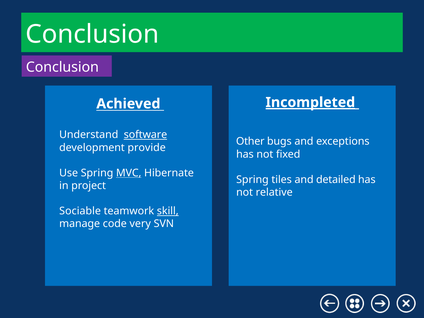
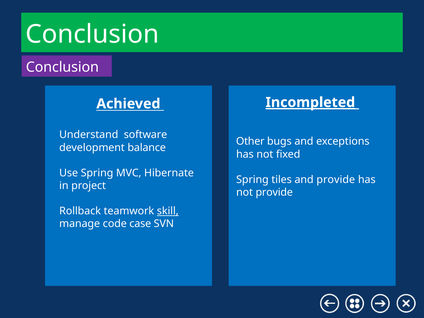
software underline: present -> none (145, 135)
provide: provide -> balance (147, 148)
MVC underline: present -> none (129, 173)
and detailed: detailed -> provide (336, 180)
not relative: relative -> provide (274, 192)
Sociable: Sociable -> Rollback (80, 211)
very: very -> case (140, 224)
